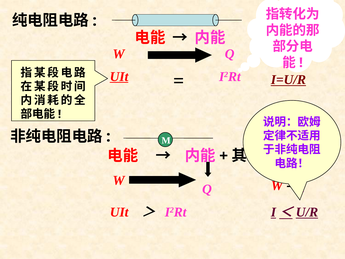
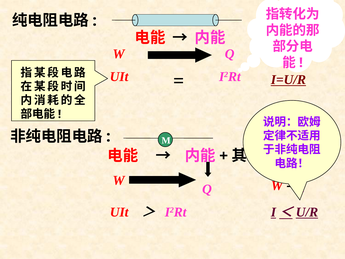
UIt underline: present -> none (119, 77)
